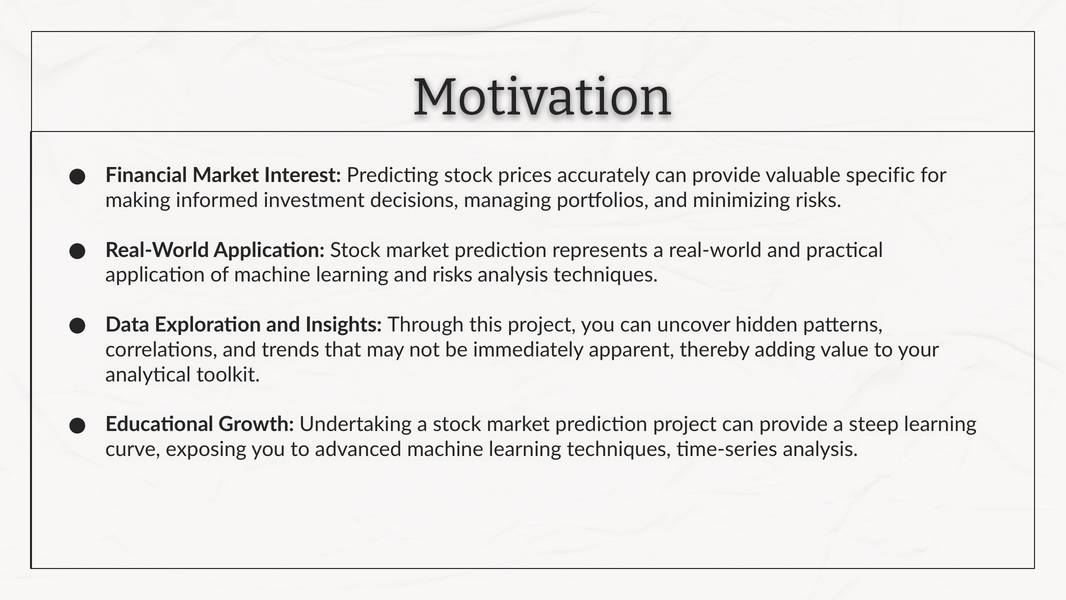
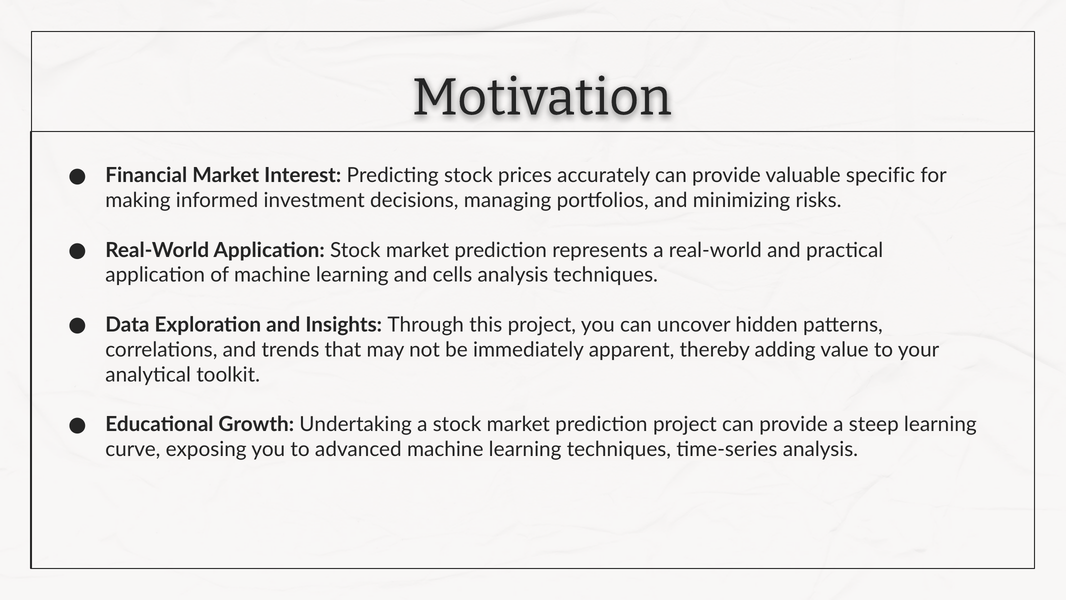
and risks: risks -> cells (452, 275)
